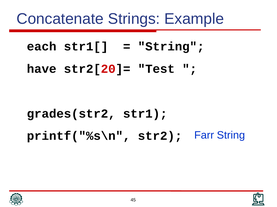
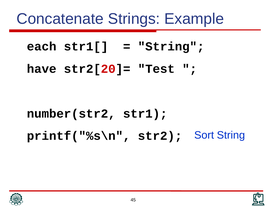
grades(str2: grades(str2 -> number(str2 (71, 114)
Farr: Farr -> Sort (204, 136)
